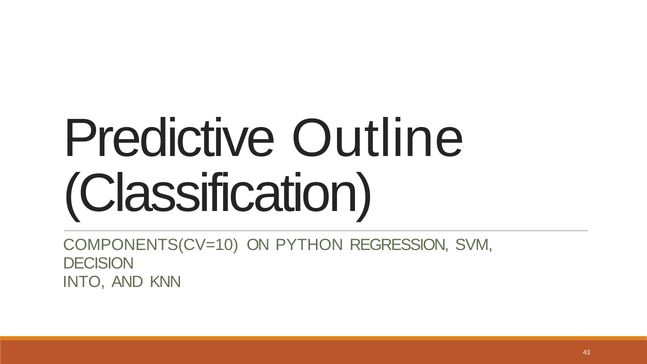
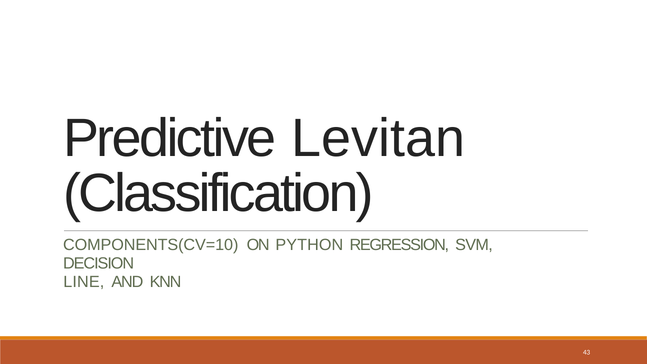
Outline: Outline -> Levitan (378, 138)
INTO: INTO -> LINE (84, 282)
